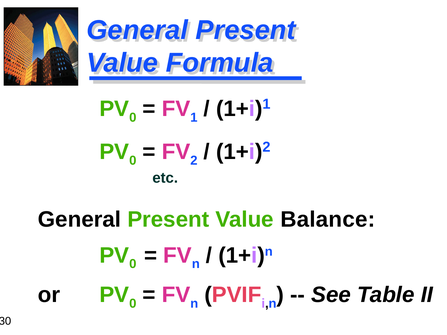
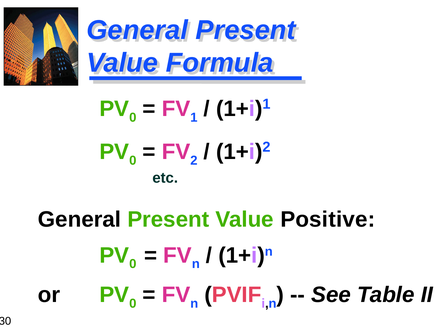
Balance: Balance -> Positive (328, 220)
